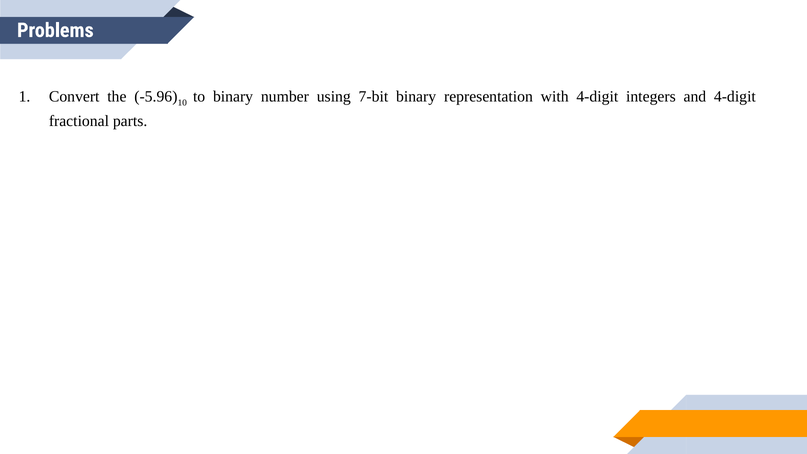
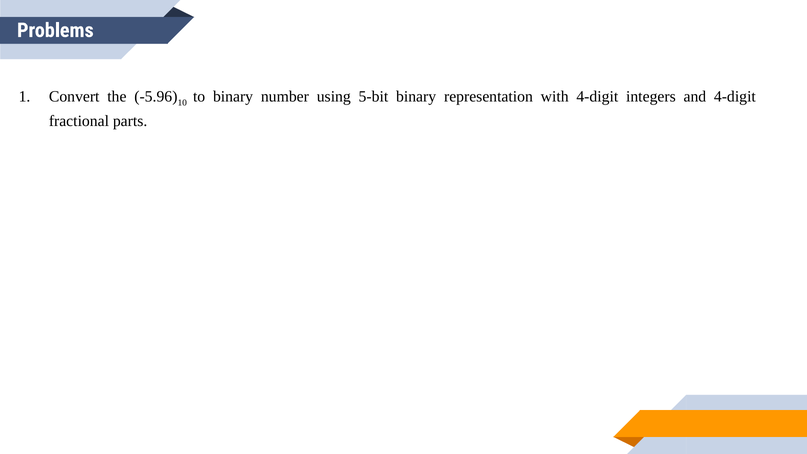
7-bit: 7-bit -> 5-bit (373, 97)
